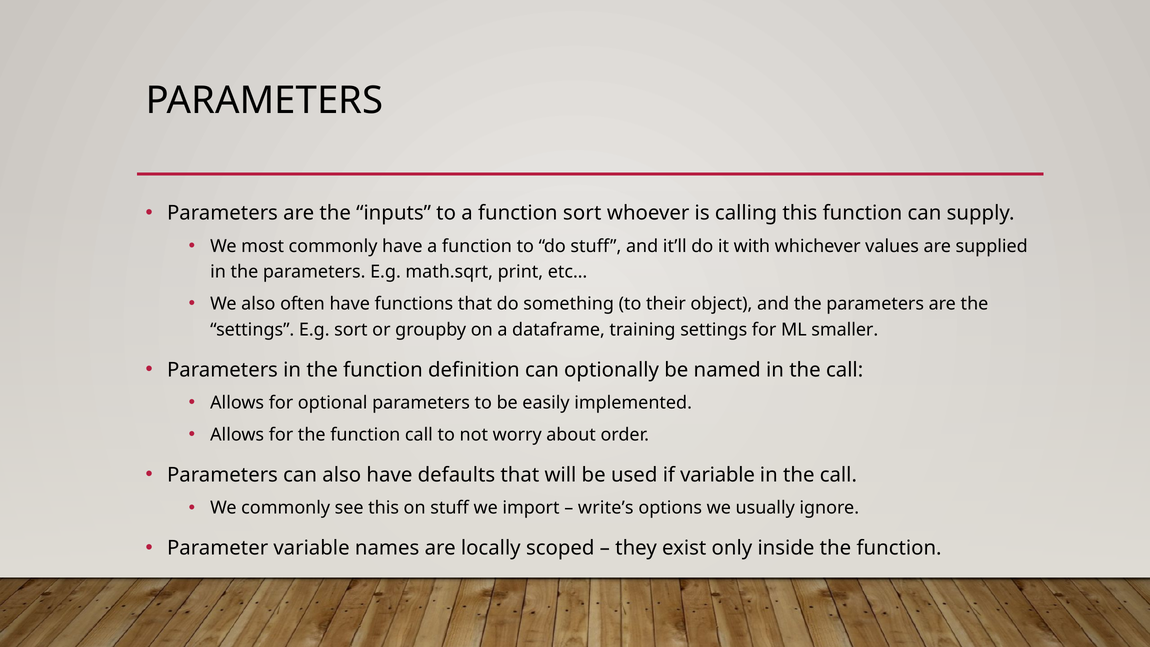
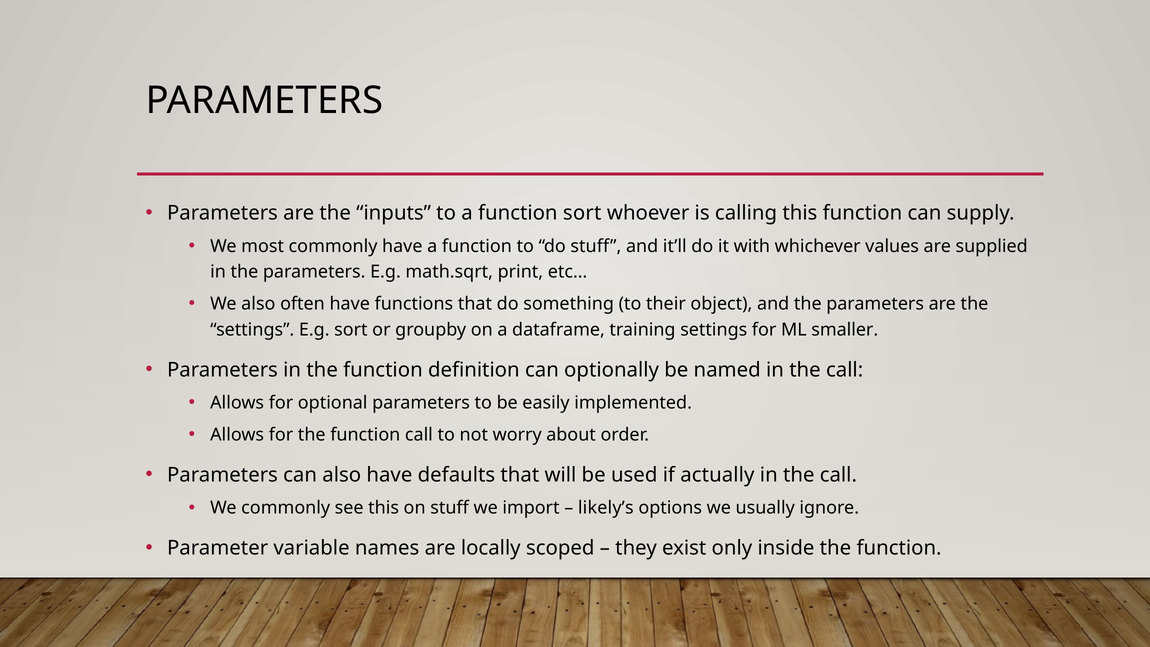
if variable: variable -> actually (717, 475)
write’s: write’s -> likely’s (606, 508)
